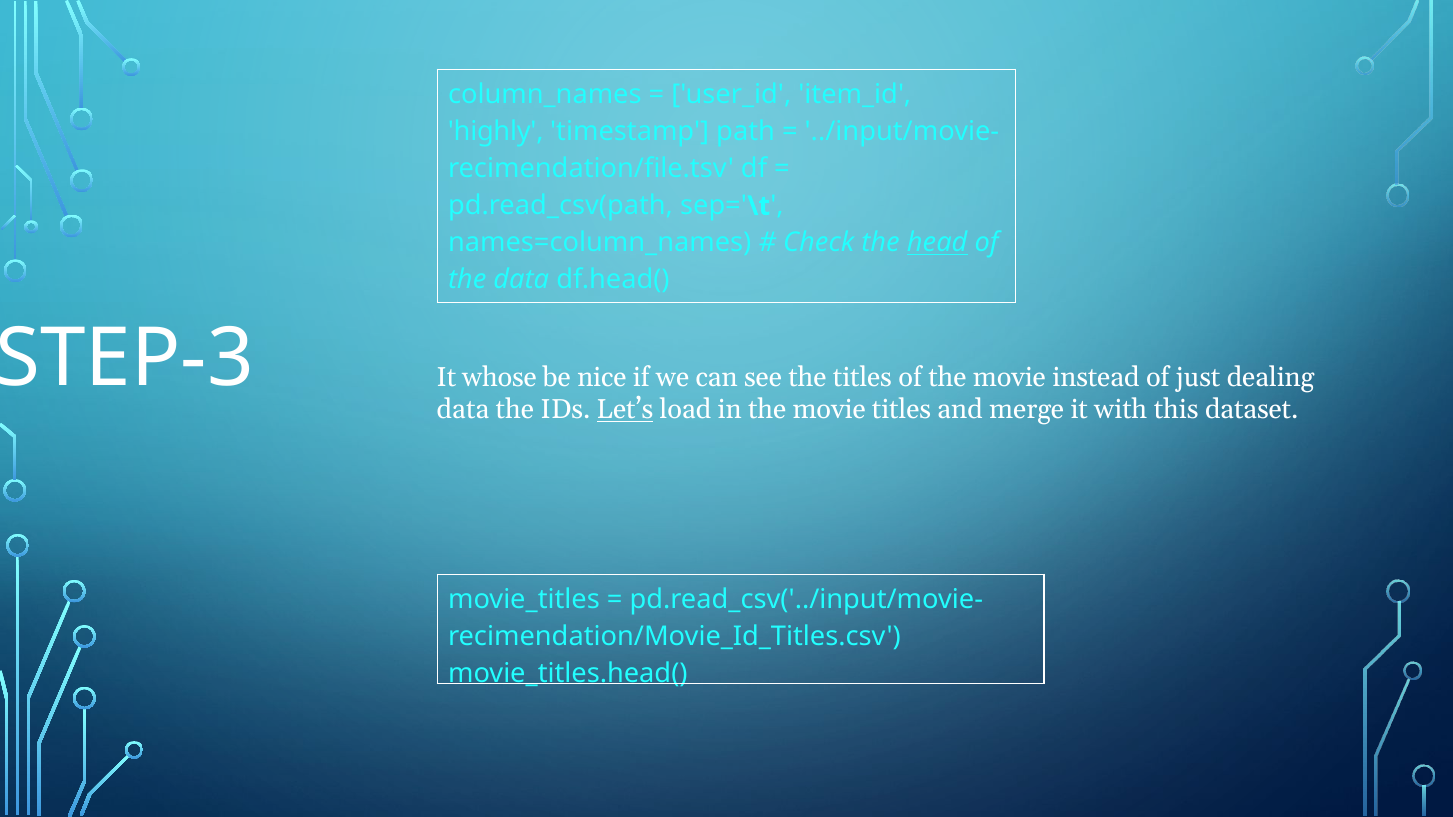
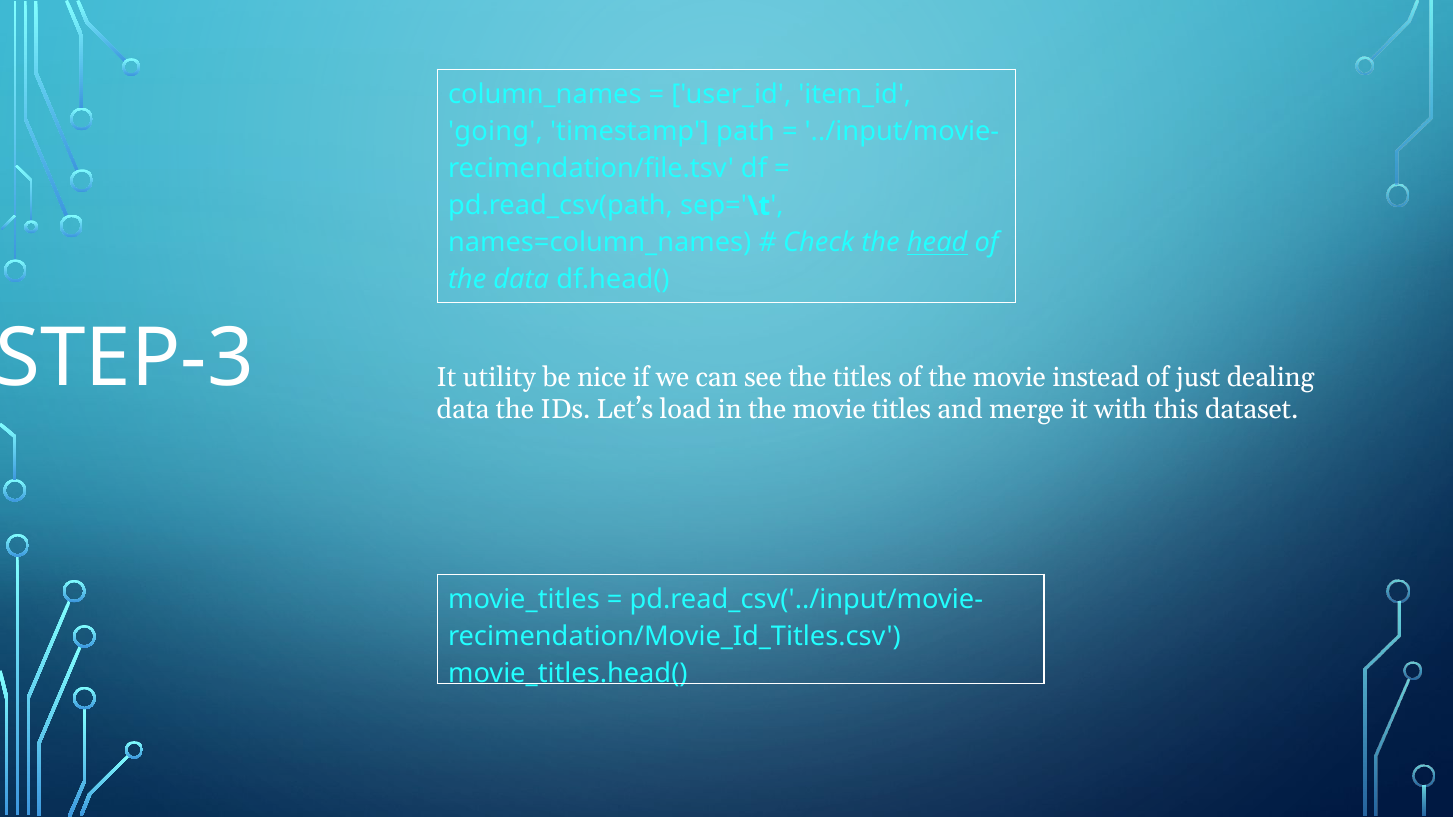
highly: highly -> going (495, 132)
whose: whose -> utility (499, 377)
Let’s underline: present -> none (625, 410)
